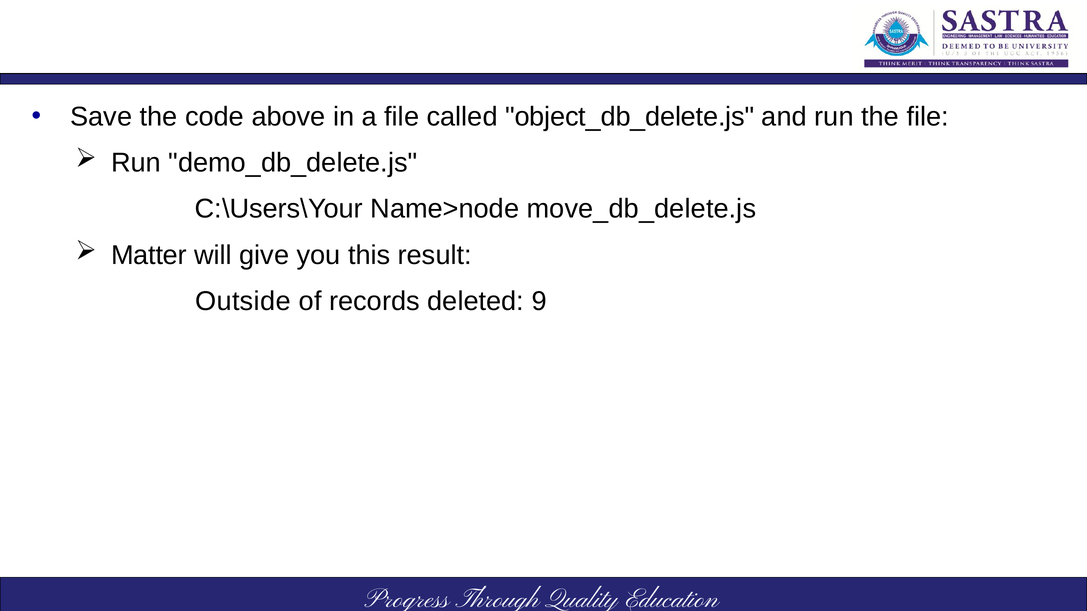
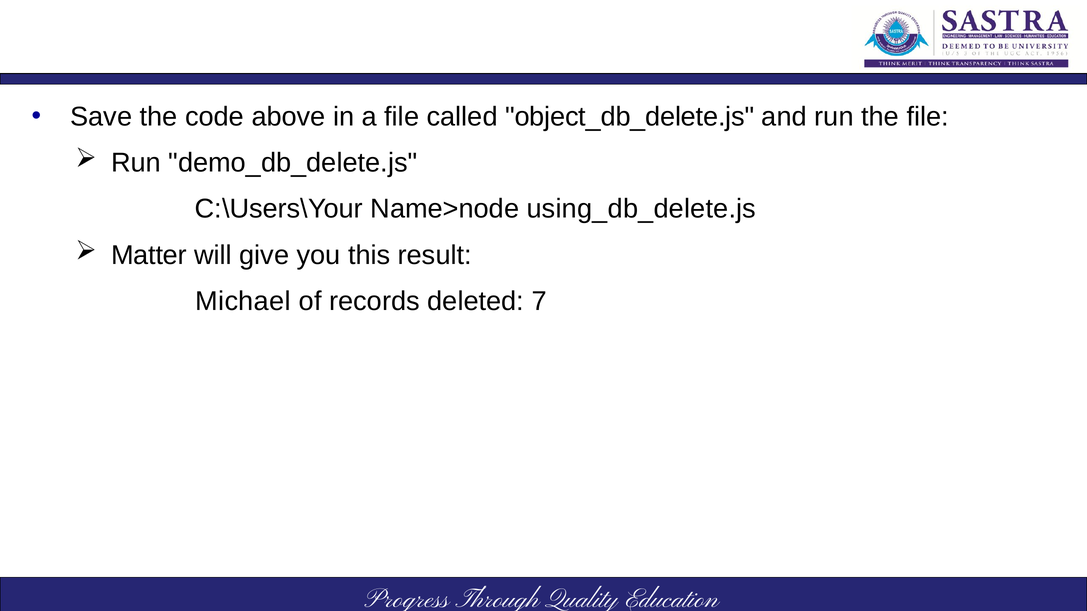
move_db_delete.js: move_db_delete.js -> using_db_delete.js (641, 209)
Outside: Outside -> Michael (243, 302)
9: 9 -> 7 (539, 302)
